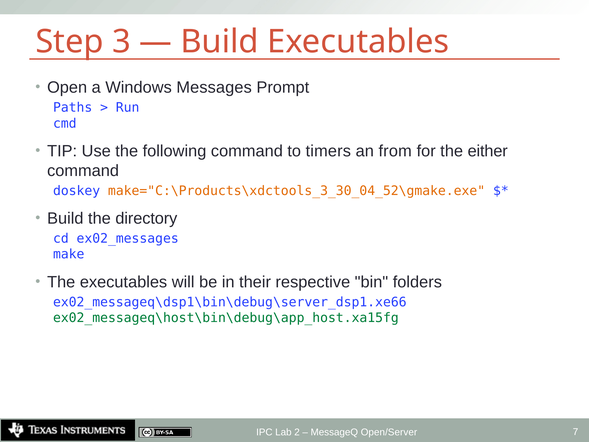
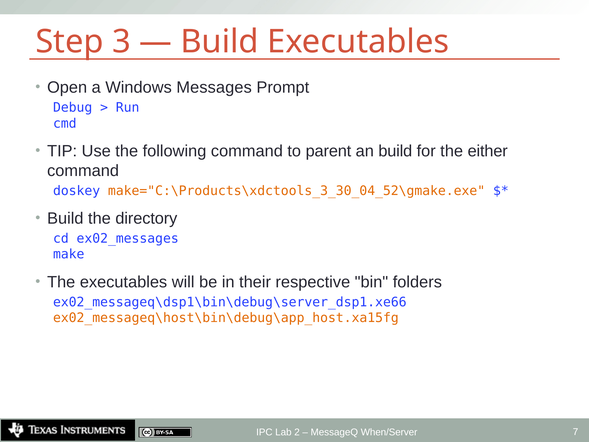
Paths: Paths -> Debug (73, 108)
timers: timers -> parent (328, 151)
an from: from -> build (395, 151)
ex02_messageq\host\bin\debug\app_host.xa15fg colour: green -> orange (226, 318)
Open/Server: Open/Server -> When/Server (389, 432)
